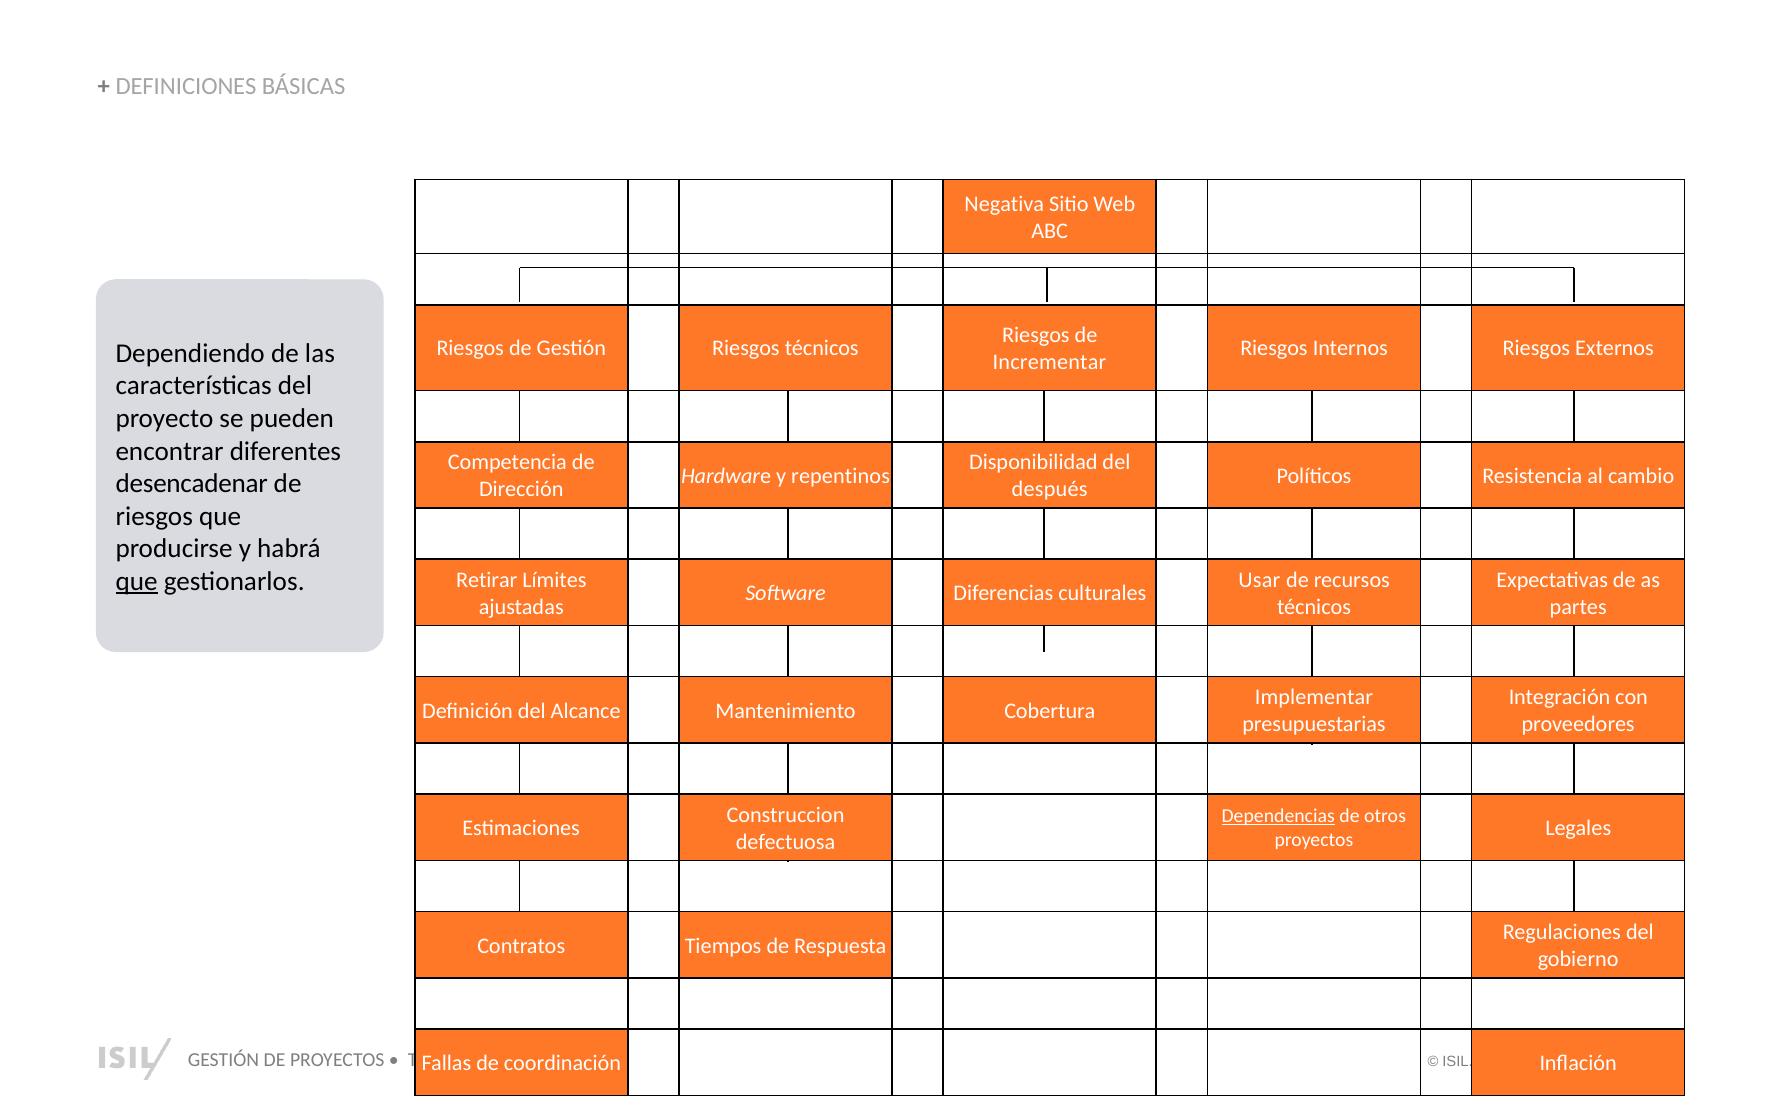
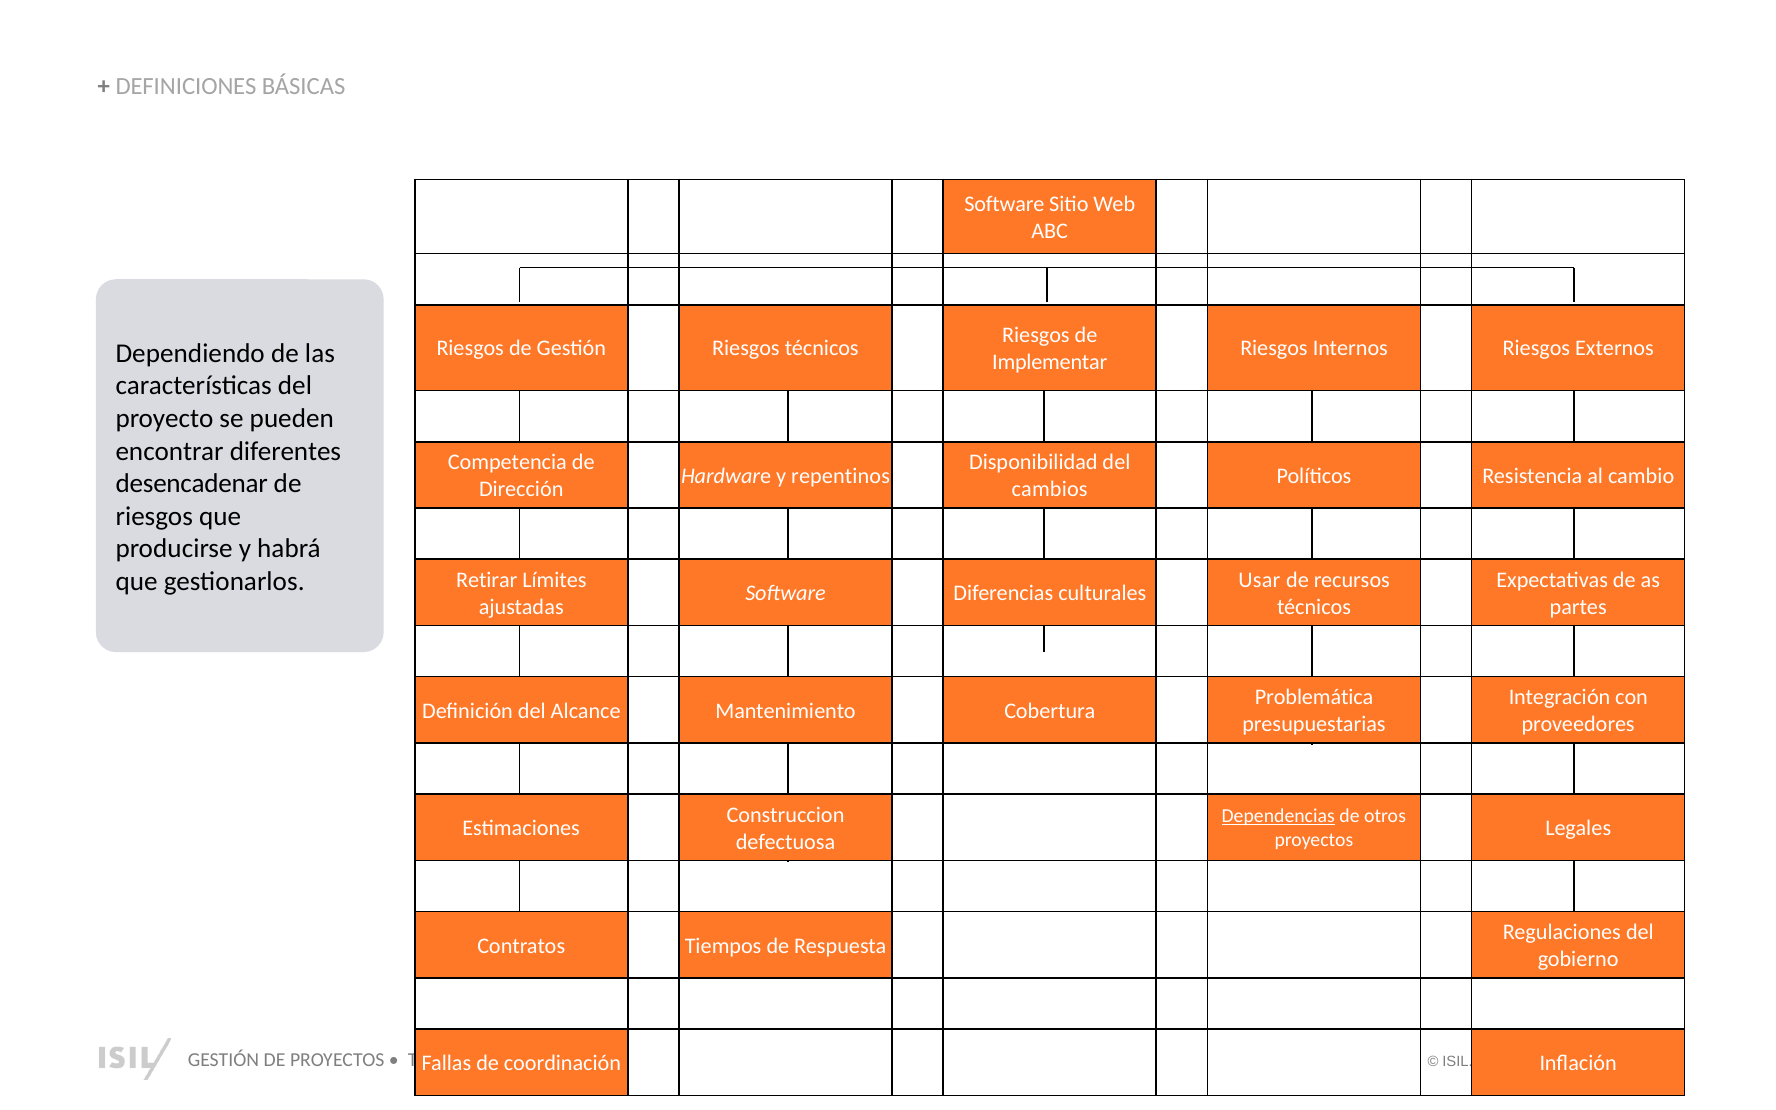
Negativa: Negativa -> Software (1004, 204)
Incrementar: Incrementar -> Implementar (1050, 362)
después: después -> cambios (1050, 489)
que underline: present -> none (137, 582)
Implementar: Implementar -> Problemática (1314, 697)
